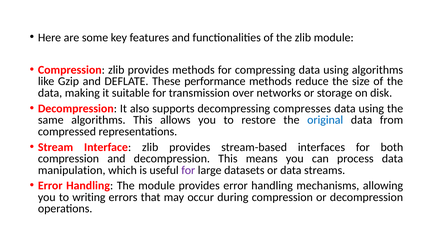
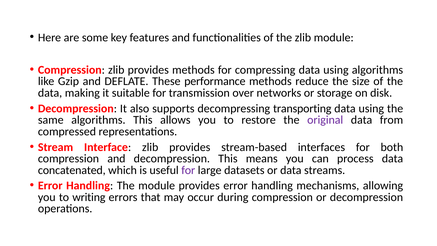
compresses: compresses -> transporting (302, 108)
original colour: blue -> purple (325, 120)
manipulation: manipulation -> concatenated (72, 170)
